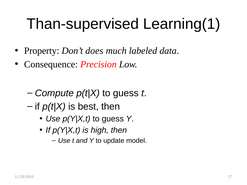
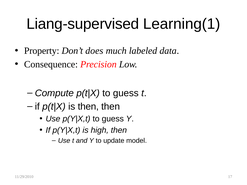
Than-supervised: Than-supervised -> Liang-supervised (83, 24)
is best: best -> then (88, 107)
